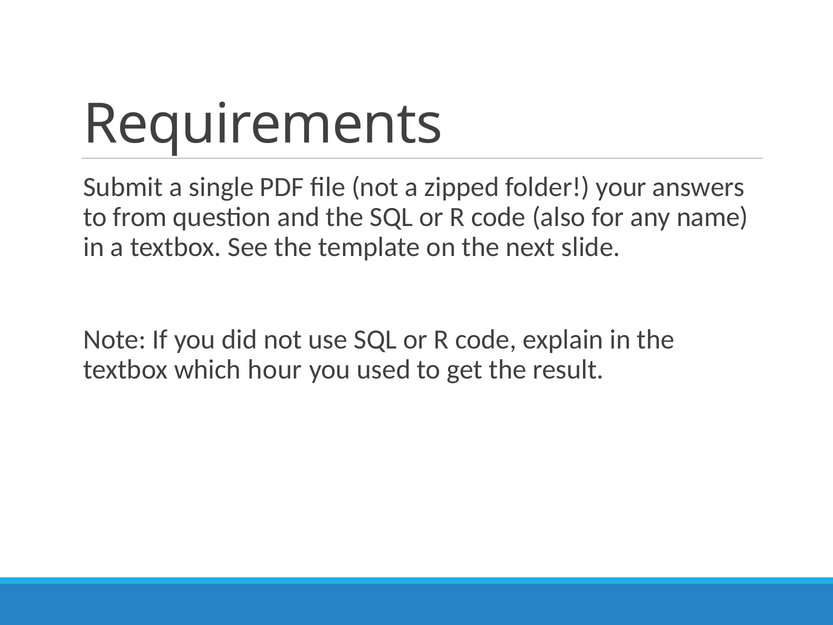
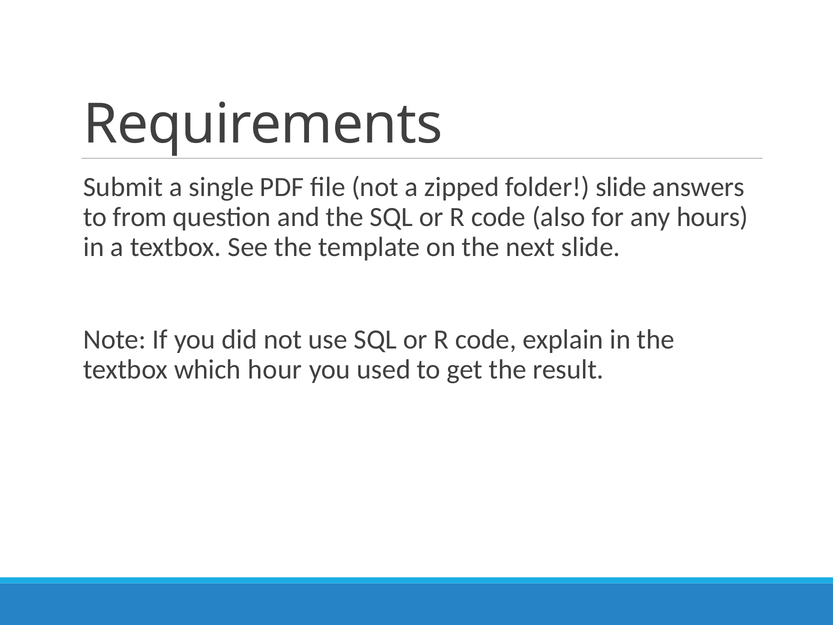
folder your: your -> slide (621, 187)
name: name -> hours (712, 217)
